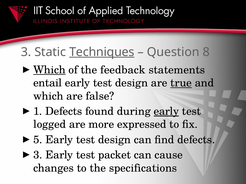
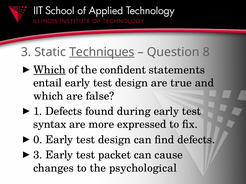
feedback: feedback -> confident (123, 70)
true underline: present -> none (181, 83)
early underline: present -> none (166, 112)
logged: logged -> syntax (50, 125)
5: 5 -> 0 (38, 140)
specifications: specifications -> psychological (143, 168)
